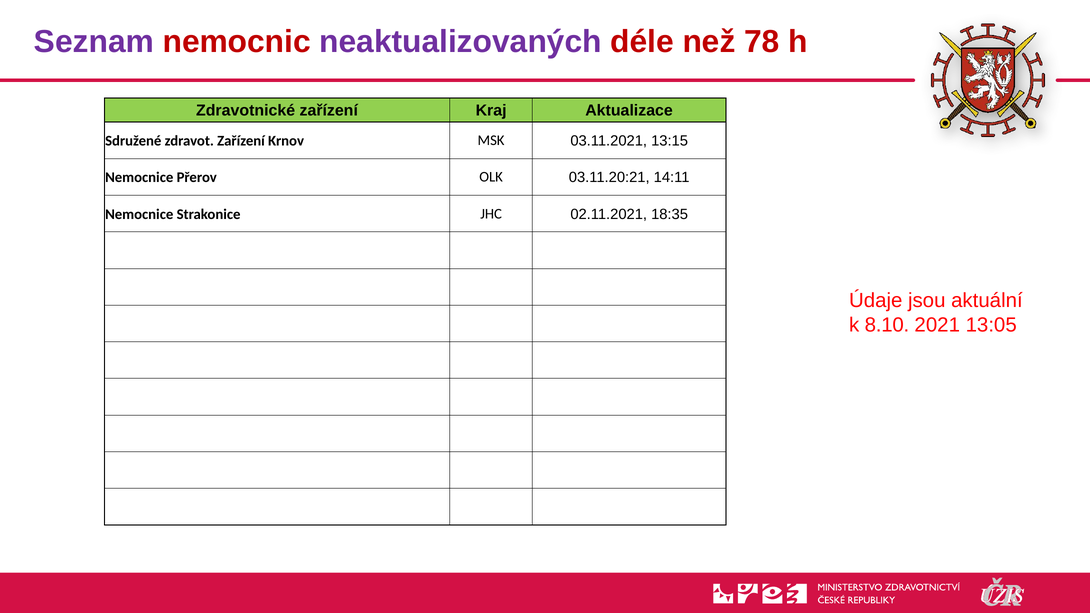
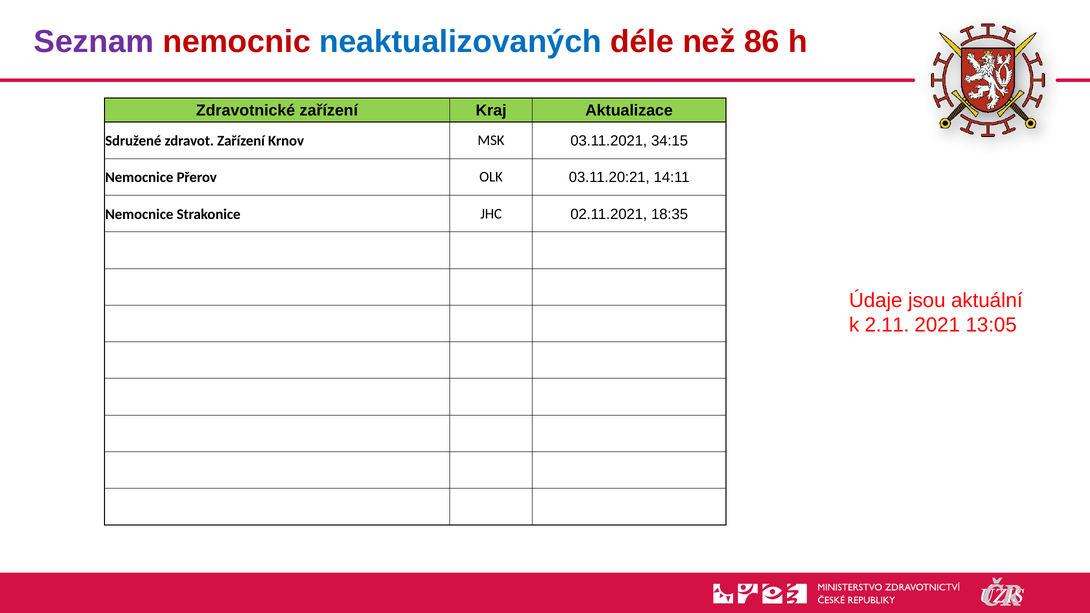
neaktualizovaných colour: purple -> blue (461, 42)
78: 78 -> 86 (762, 42)
13:15: 13:15 -> 34:15 (670, 141)
8.10: 8.10 -> 2.11 (887, 325)
